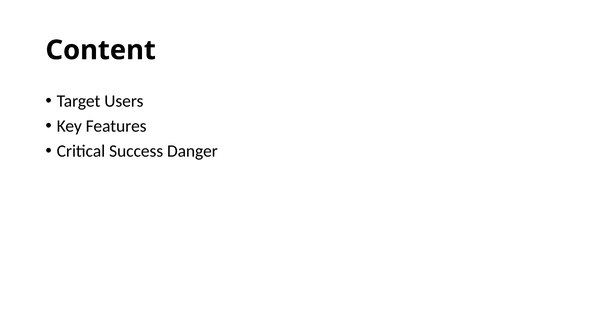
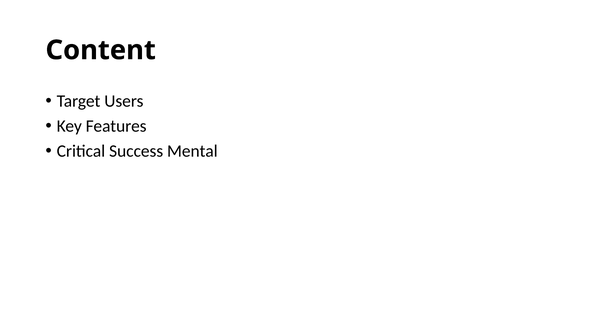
Danger: Danger -> Mental (192, 151)
